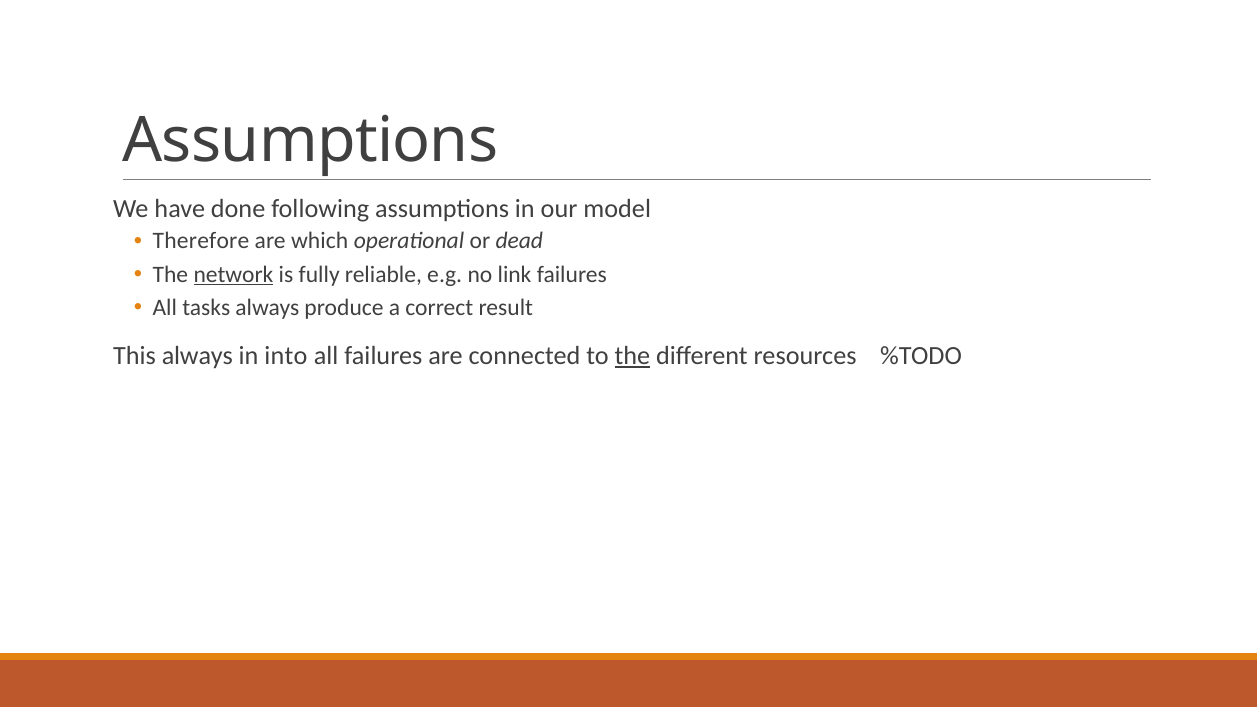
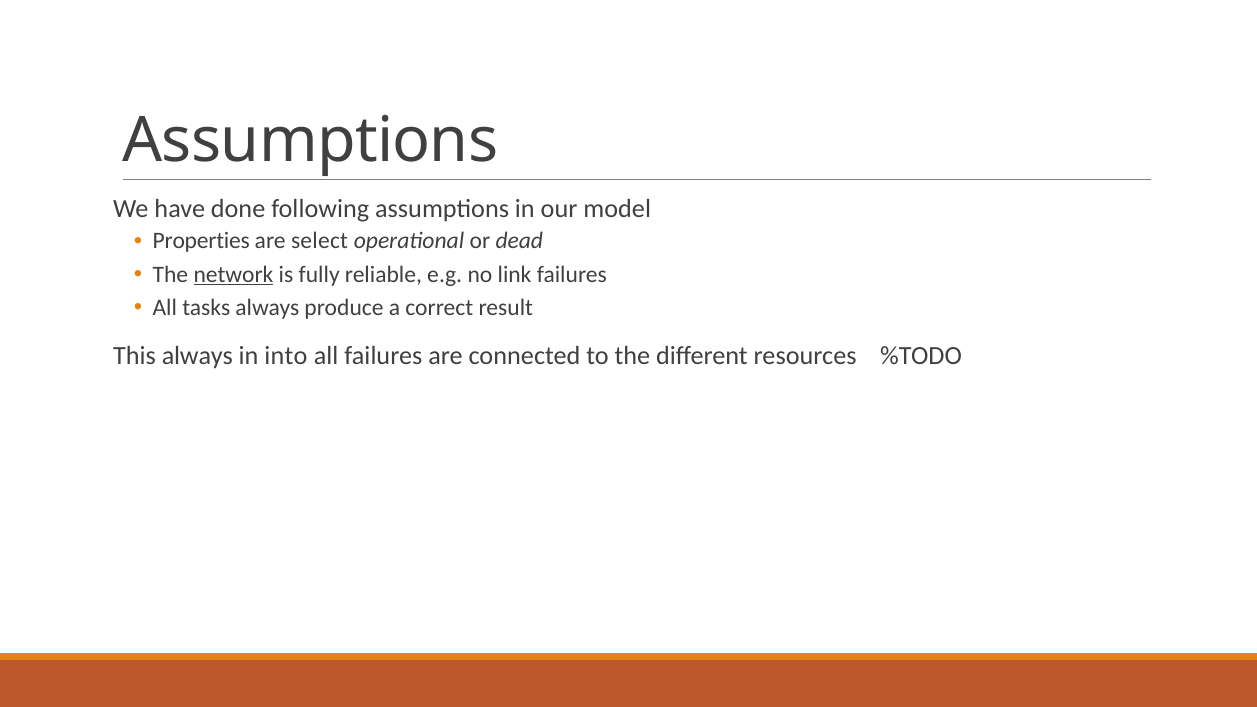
Therefore: Therefore -> Properties (201, 241)
which: which -> select (320, 241)
the underline: present -> none (632, 356)
